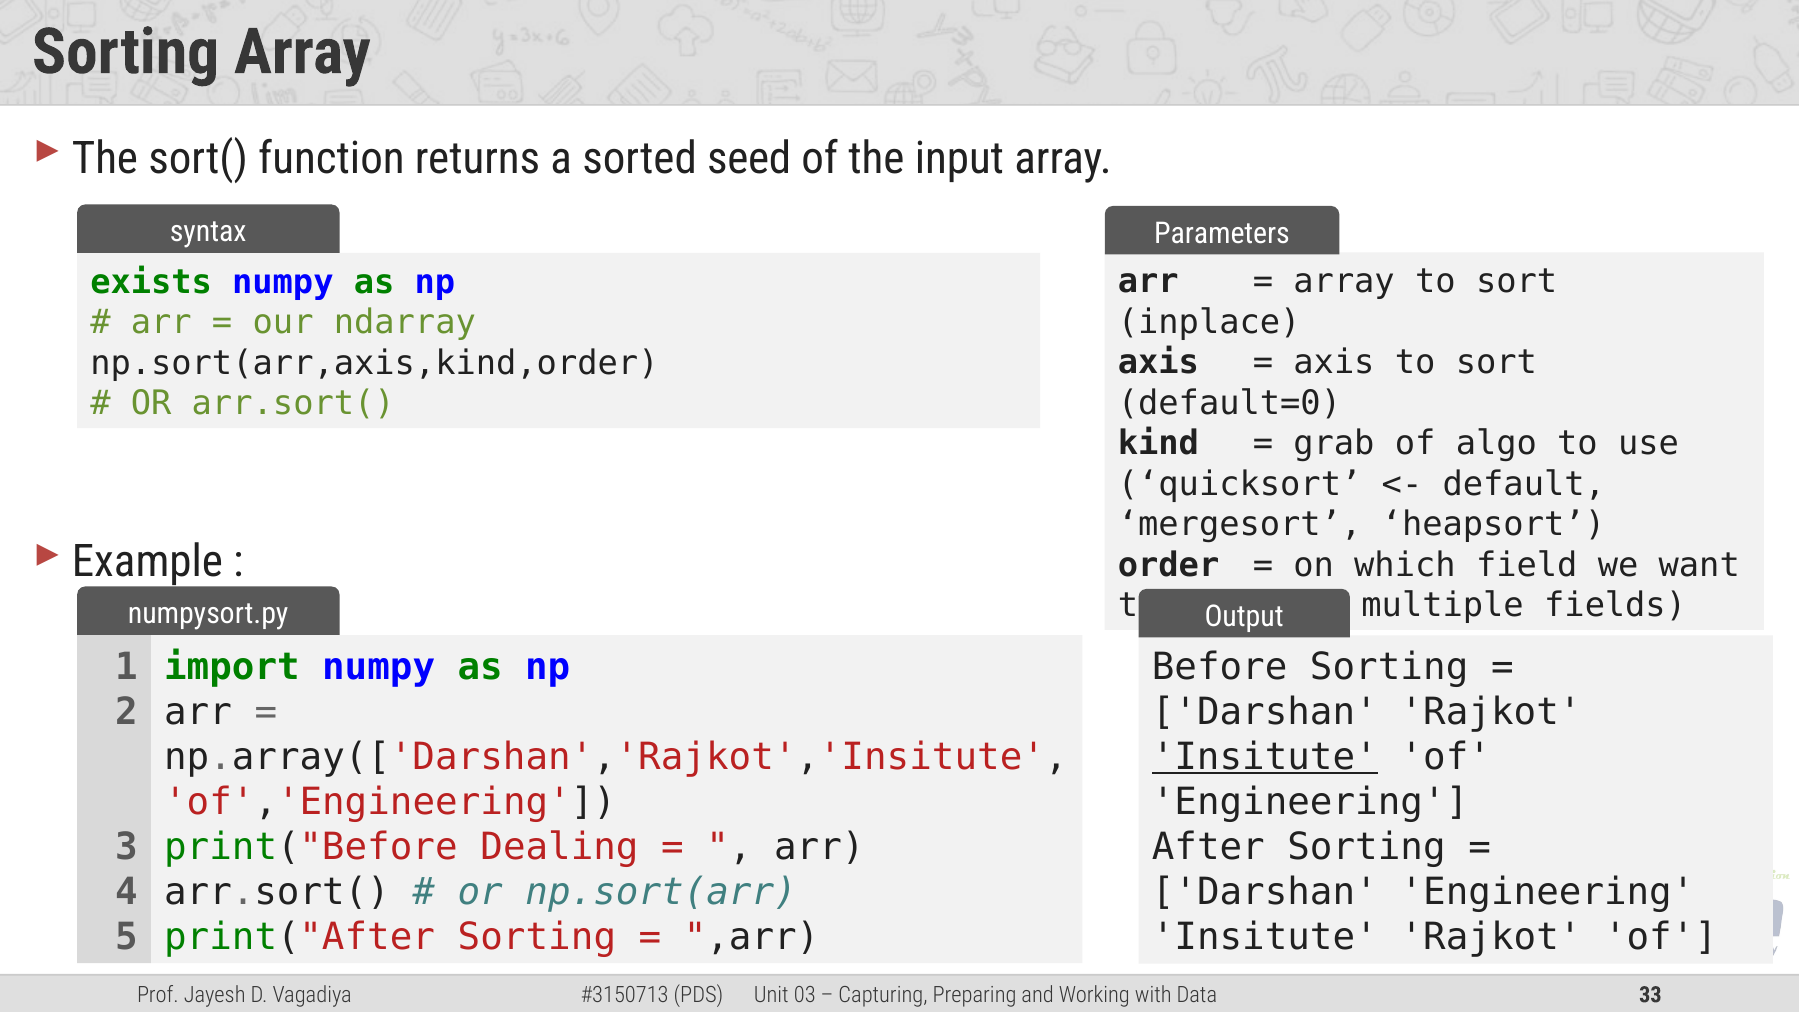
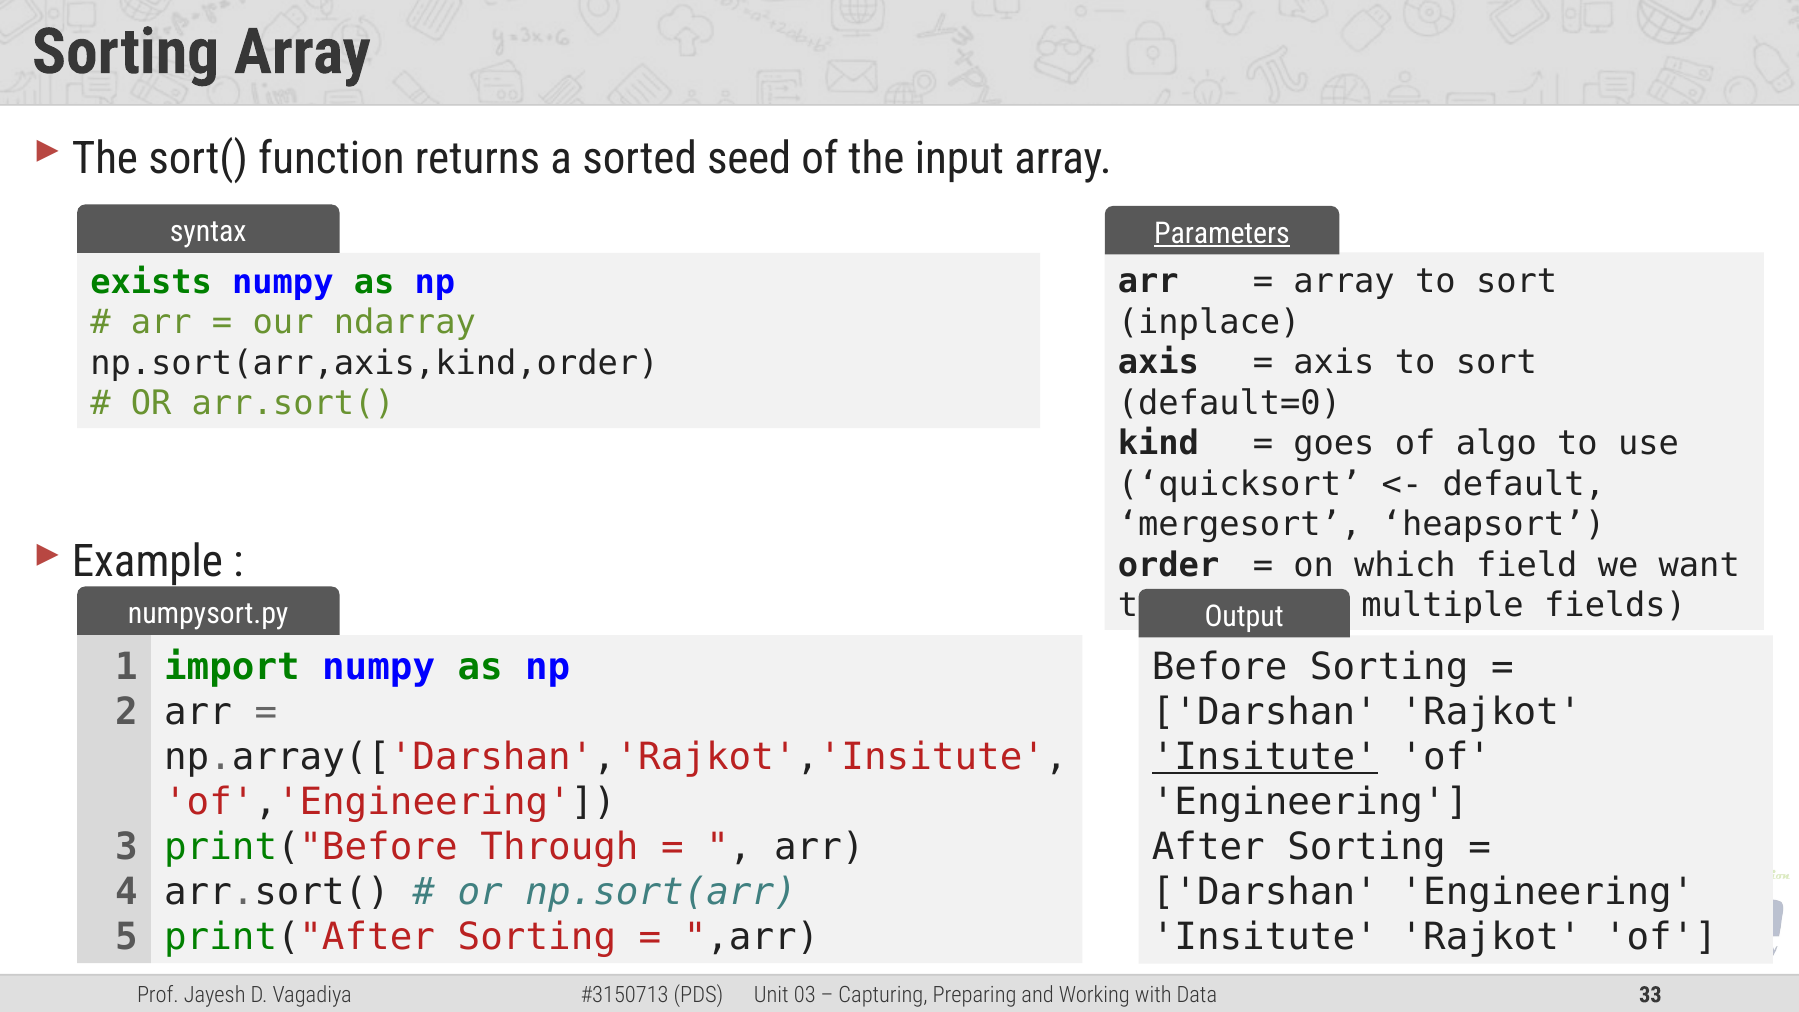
Parameters underline: none -> present (1222, 233)
grab: grab -> goes (1334, 443)
Dealing: Dealing -> Through (559, 847)
